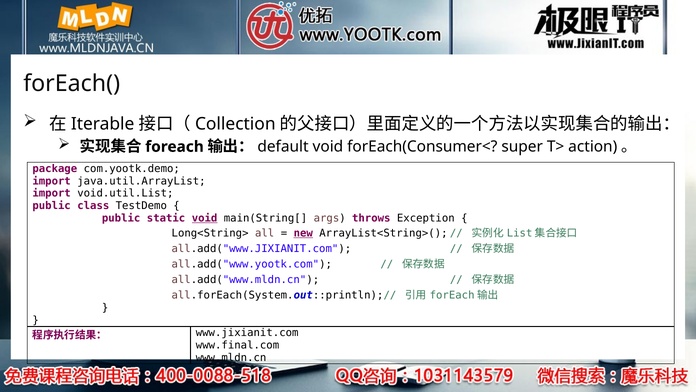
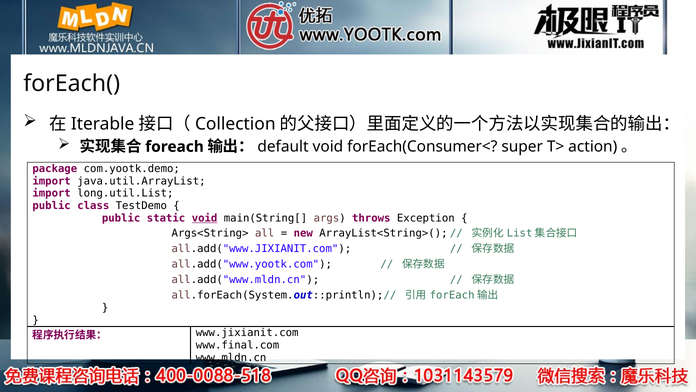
void.util.List: void.util.List -> long.util.List (125, 193)
Long<String>: Long<String> -> Args<String> (210, 233)
new underline: present -> none (303, 233)
